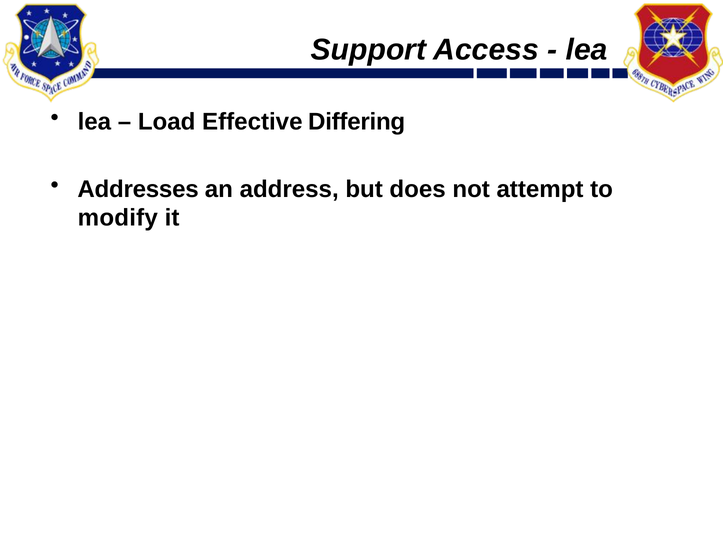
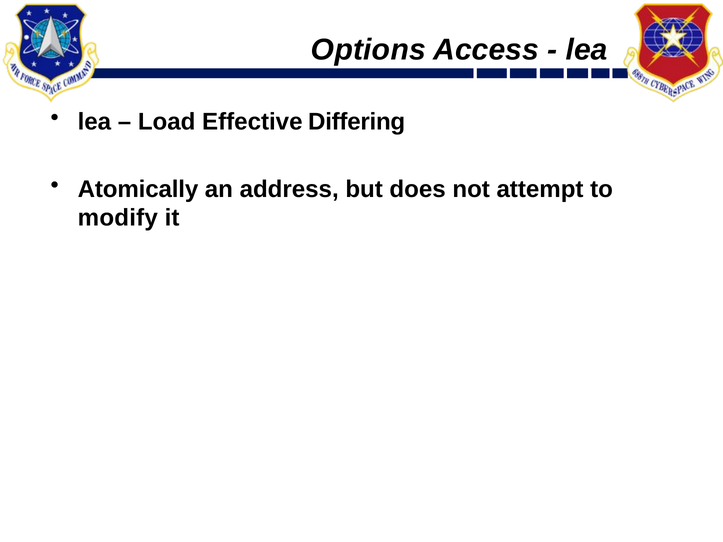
Support: Support -> Options (368, 50)
Addresses: Addresses -> Atomically (138, 189)
